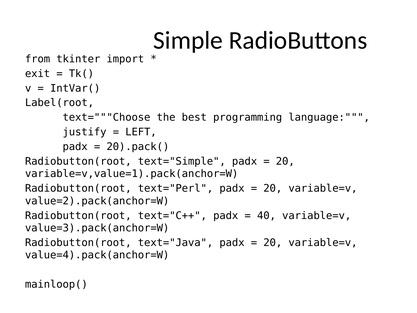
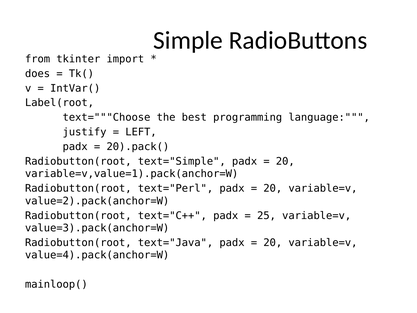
exit: exit -> does (38, 74)
40: 40 -> 25 (266, 215)
